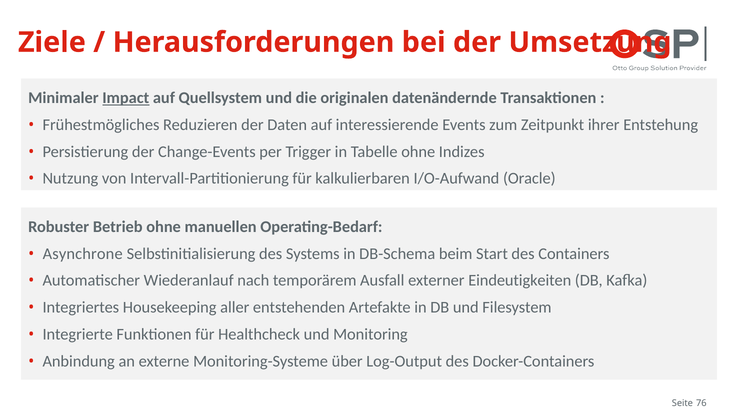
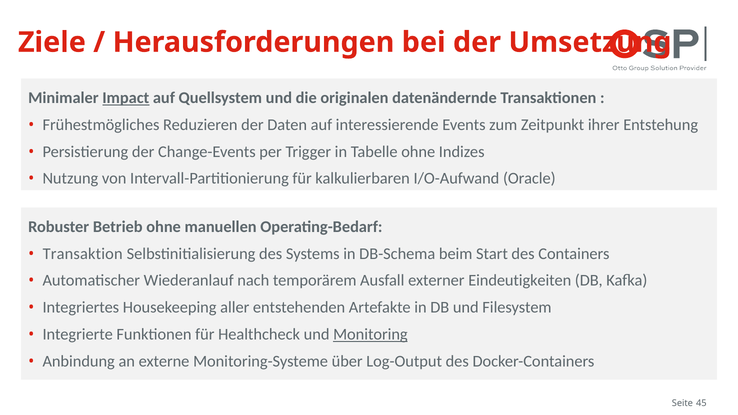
Asynchrone: Asynchrone -> Transaktion (83, 254)
Monitoring underline: none -> present (370, 335)
76: 76 -> 45 (701, 403)
